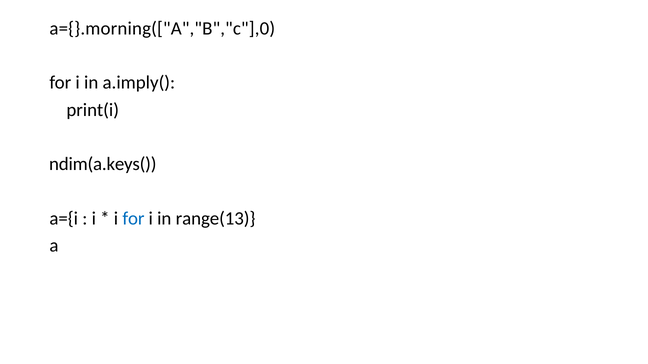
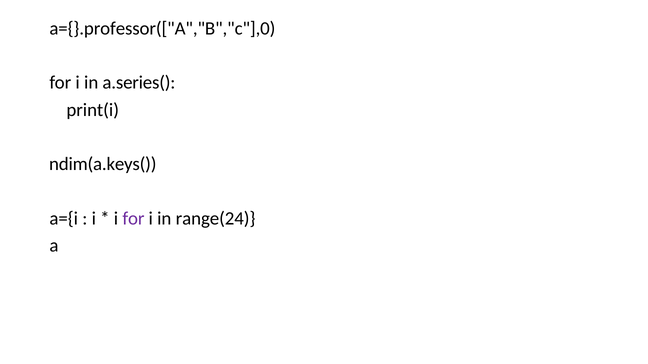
a={}.morning(["A","B","c"],0: a={}.morning(["A","B","c"],0 -> a={}.professor(["A","B","c"],0 (162, 28)
a.imply(: a.imply( -> a.series( (139, 83)
for colour: blue -> purple (133, 219)
range(13: range(13 -> range(24 (216, 219)
